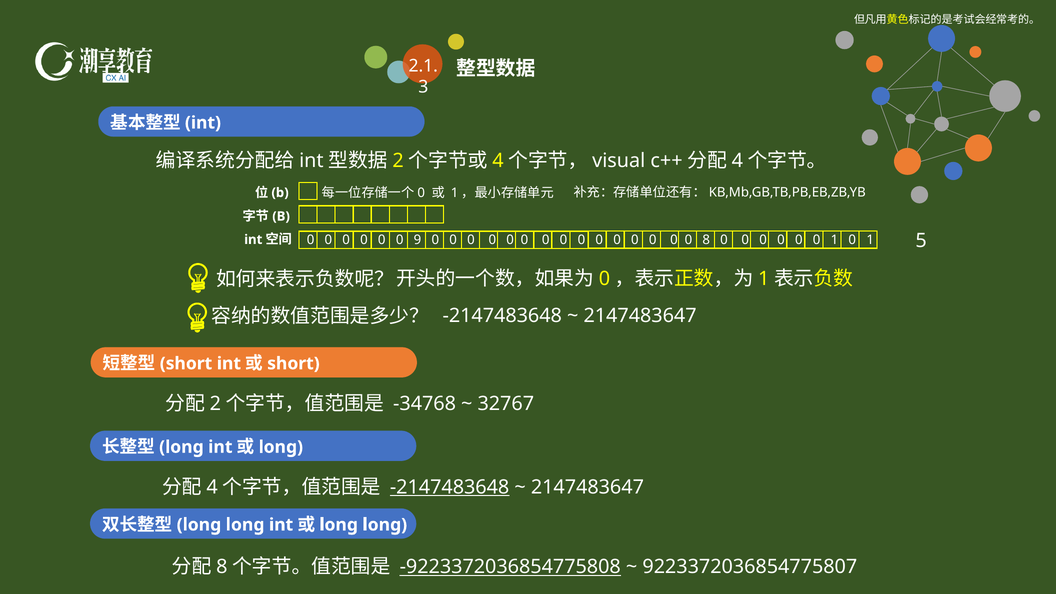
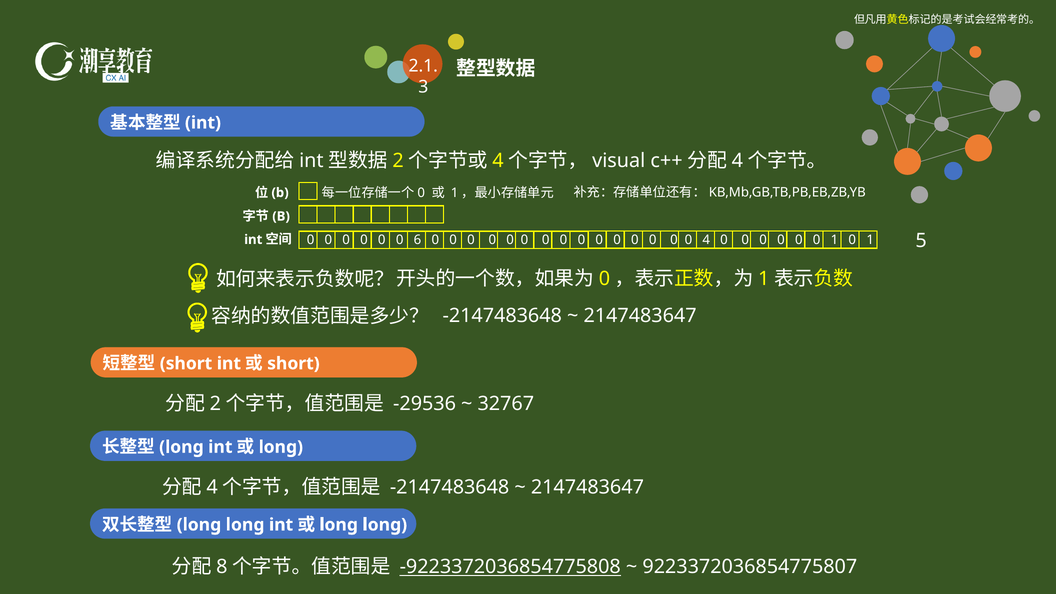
9: 9 -> 6 (417, 240)
8: 8 -> 4 (706, 240)
-34768: -34768 -> -29536 (425, 404)
-2147483648 underline: present -> none (450, 487)
